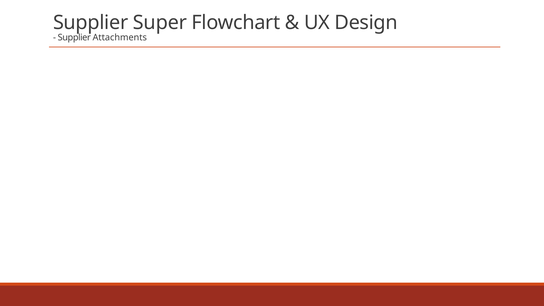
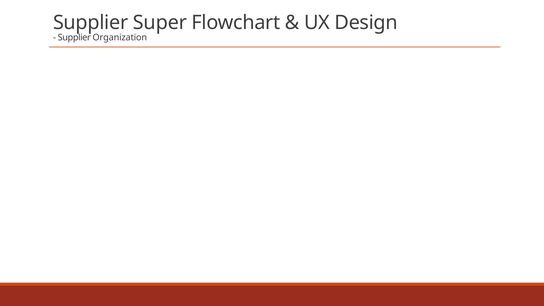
Attachments: Attachments -> Organization (120, 38)
